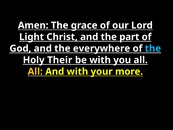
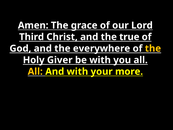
Light: Light -> Third (32, 37)
part: part -> true (129, 37)
the colour: light blue -> yellow (153, 48)
Their: Their -> Giver (60, 60)
